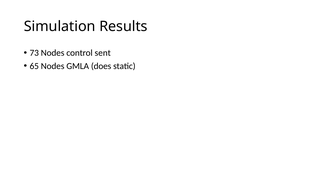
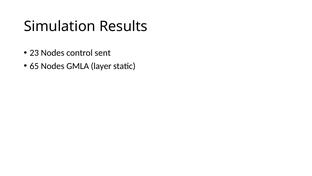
73: 73 -> 23 (34, 53)
does: does -> layer (101, 66)
